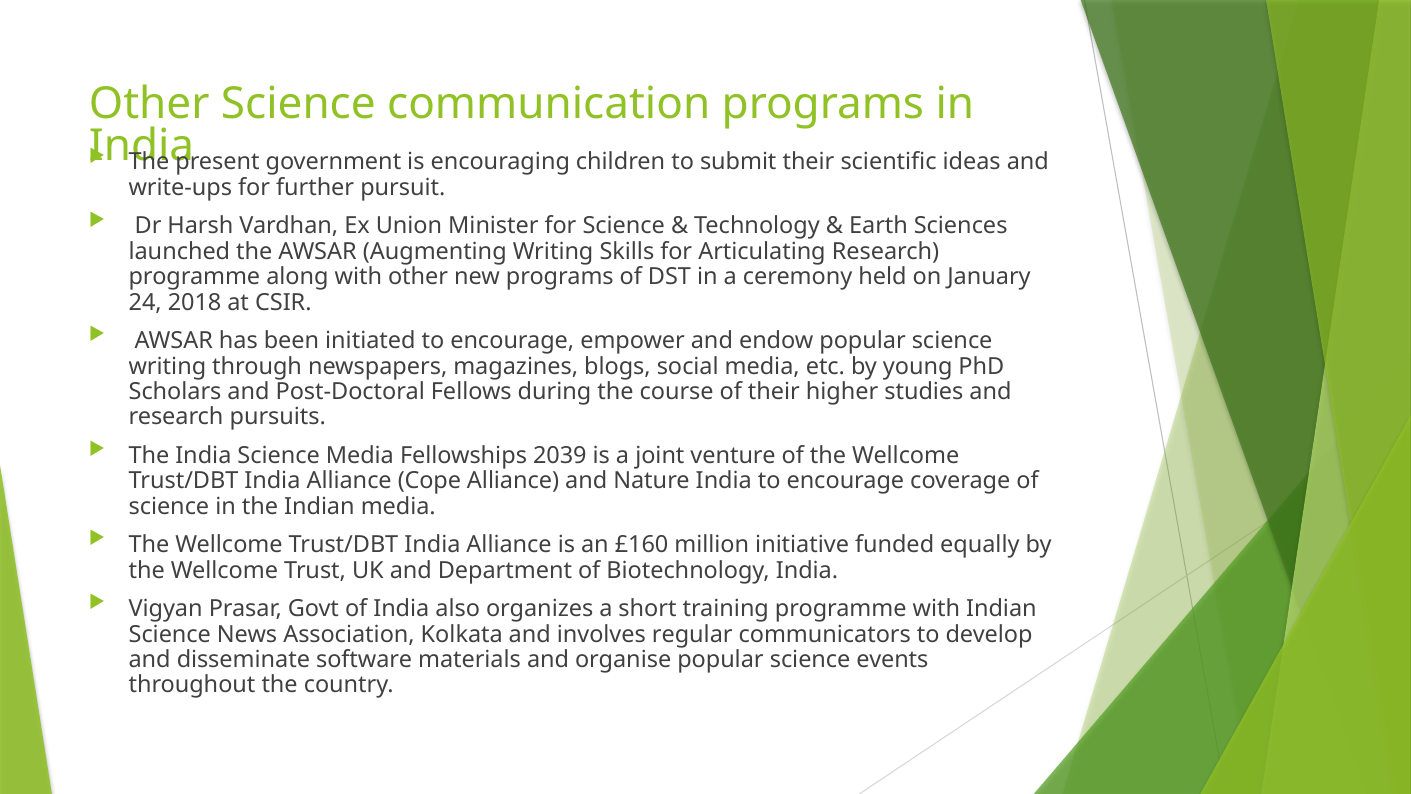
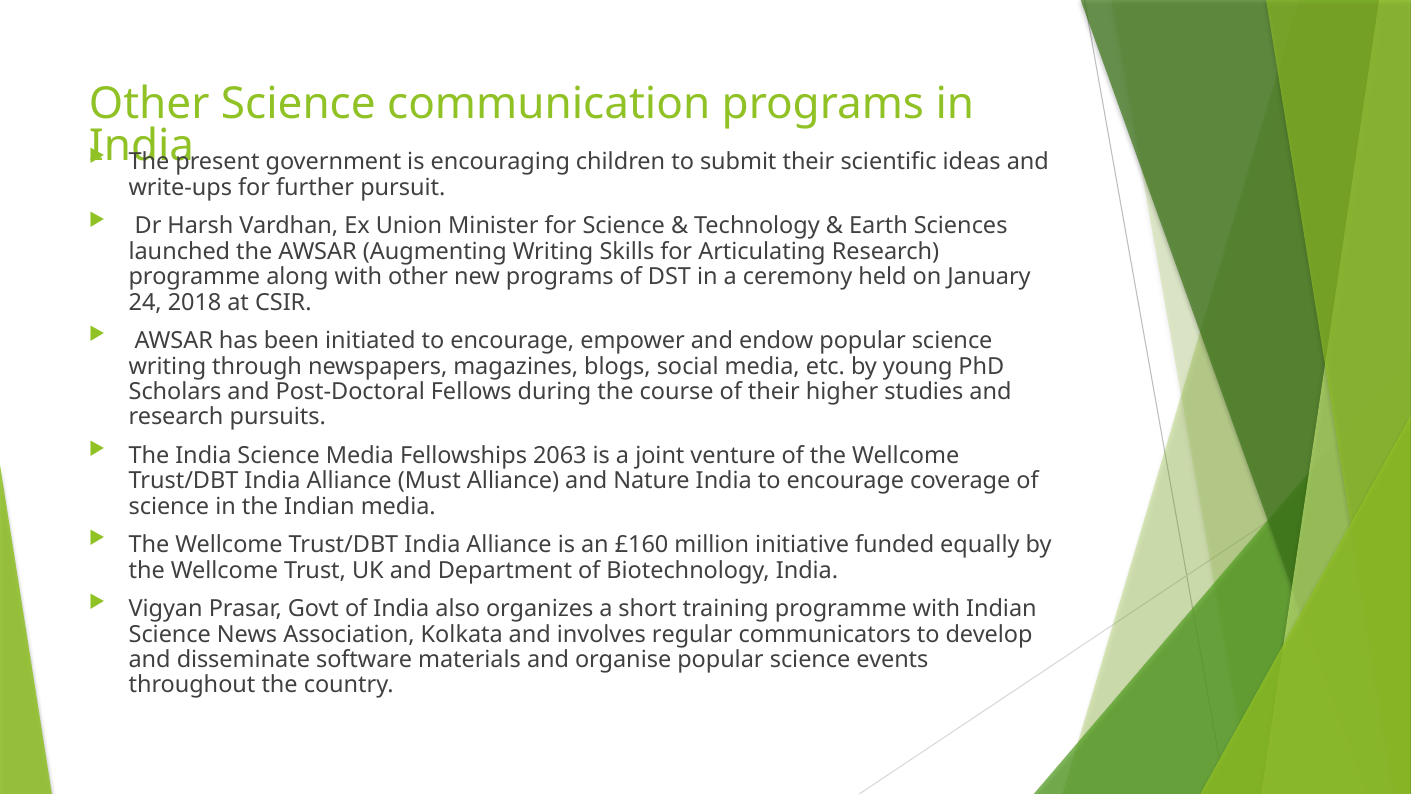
2039: 2039 -> 2063 (560, 455)
Cope: Cope -> Must (429, 481)
